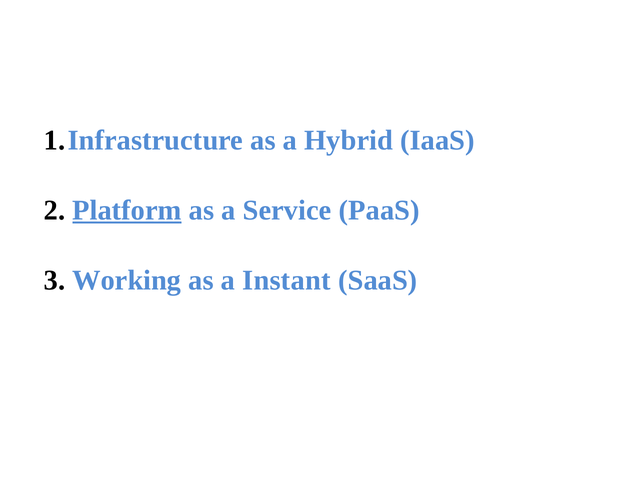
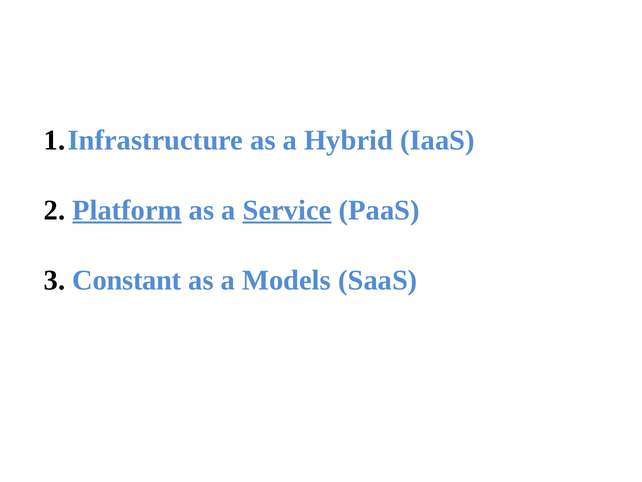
Service underline: none -> present (287, 210)
Working: Working -> Constant (127, 280)
Instant: Instant -> Models (287, 280)
